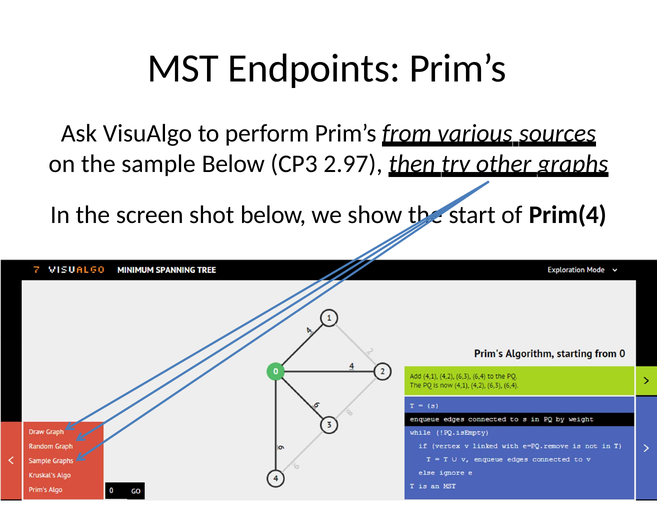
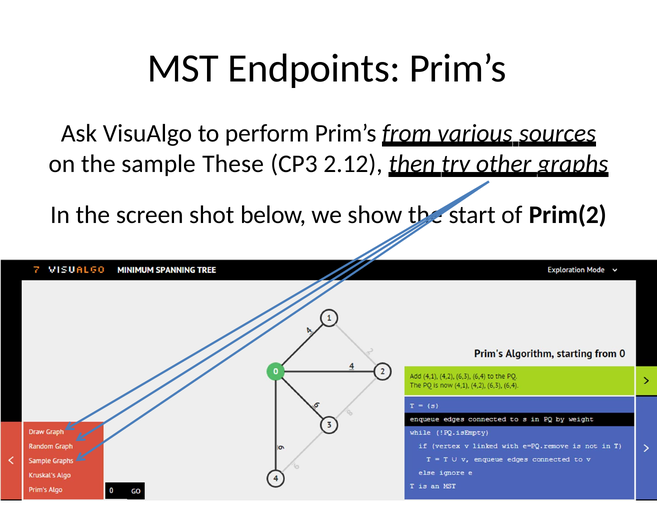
sample Below: Below -> These (233, 164)
2.97: 2.97 -> 2.12 (353, 164)
Prim(4: Prim(4 -> Prim(2 (568, 215)
